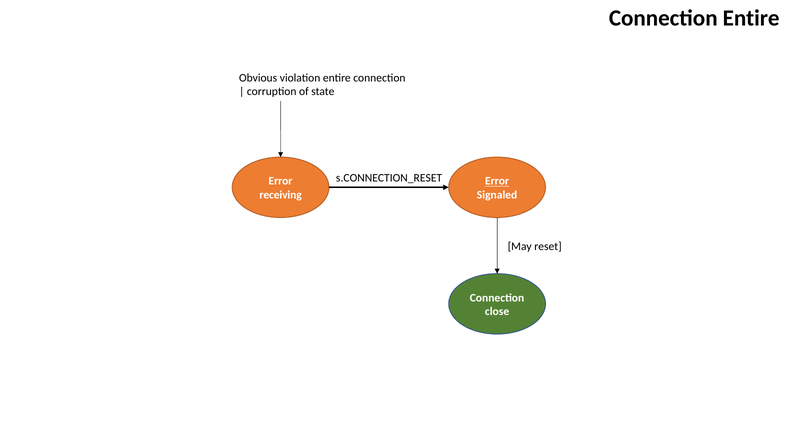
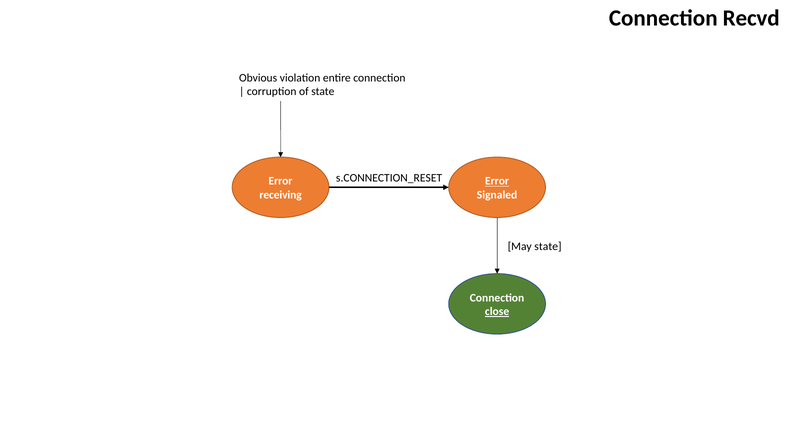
Connection Entire: Entire -> Recvd (751, 18)
May reset: reset -> state (548, 246)
close underline: none -> present (497, 311)
